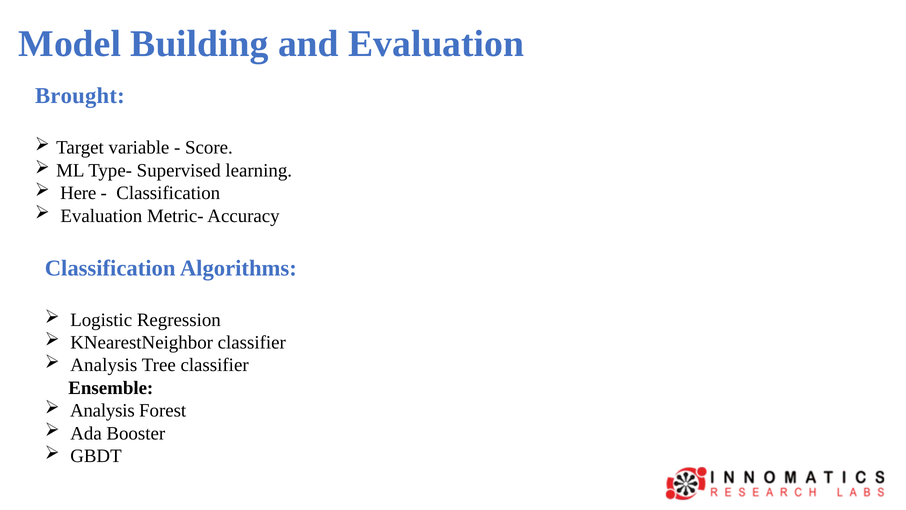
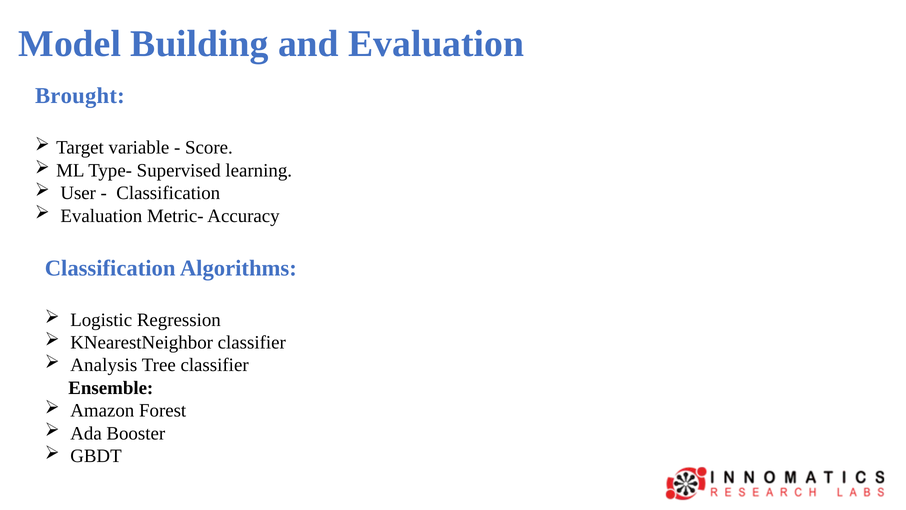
Here: Here -> User (78, 193)
Analysis: Analysis -> Amazon (102, 410)
